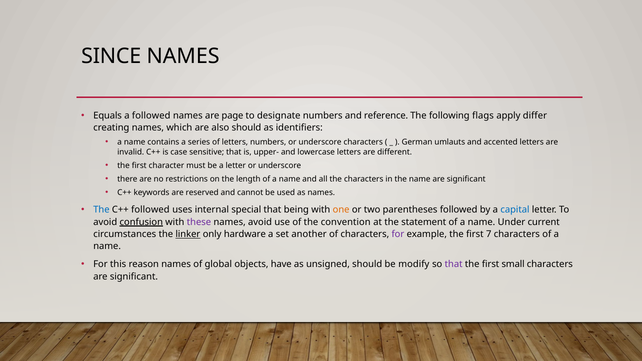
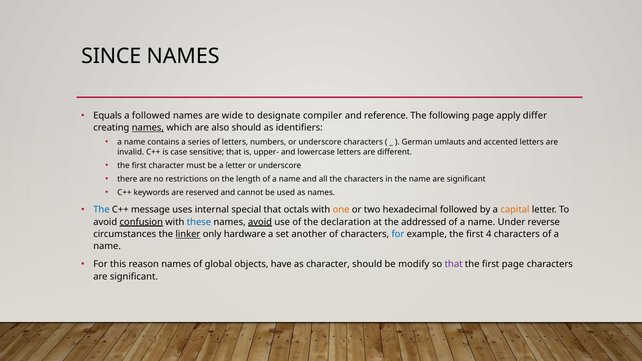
page: page -> wide (232, 116)
designate numbers: numbers -> compiler (323, 116)
following flags: flags -> page (483, 116)
names underline: none -> present (148, 128)
C++ followed: followed -> message (150, 210)
being: being -> octals (296, 210)
parentheses: parentheses -> hexadecimal (410, 210)
capital colour: blue -> orange (515, 210)
these colour: purple -> blue (199, 222)
avoid underline: none -> present (260, 222)
convention: convention -> declaration (346, 222)
statement: statement -> addressed (424, 222)
current: current -> reverse (544, 222)
for colour: purple -> blue (398, 234)
7: 7 -> 4 (489, 234)
as unsigned: unsigned -> character (328, 264)
first small: small -> page (513, 264)
